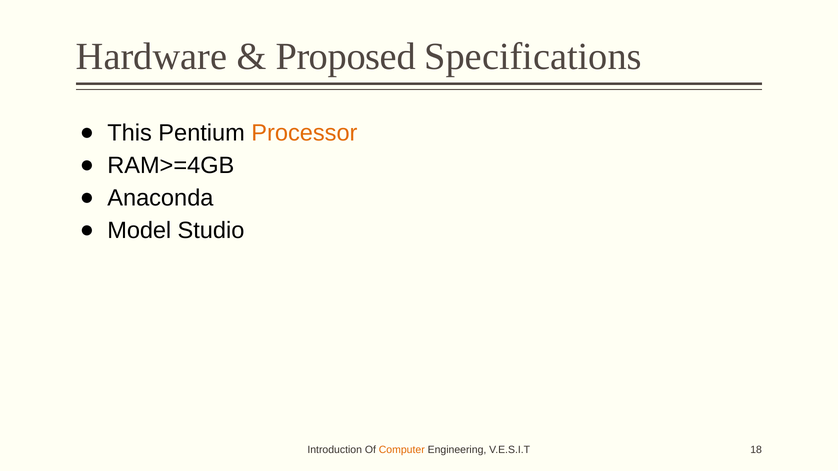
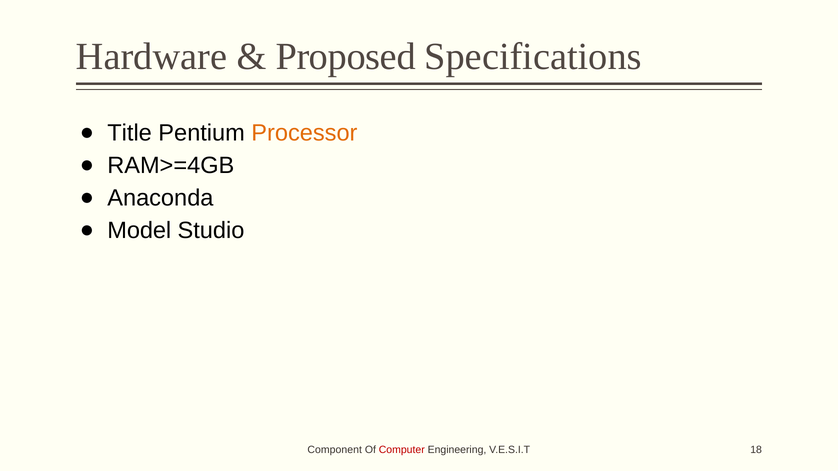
This: This -> Title (130, 133)
Introduction: Introduction -> Component (335, 450)
Computer colour: orange -> red (402, 450)
